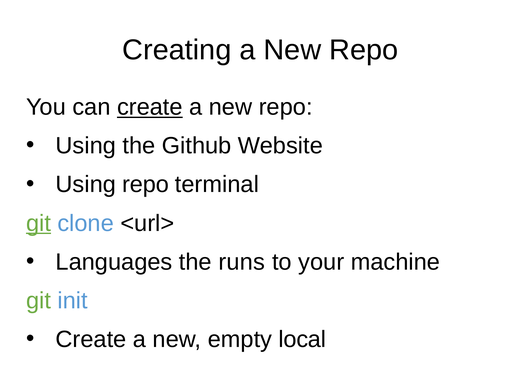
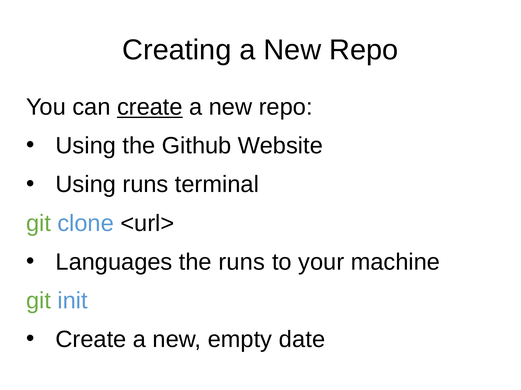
Using repo: repo -> runs (145, 185)
git underline: present -> none (38, 224)
local: local -> date (302, 340)
